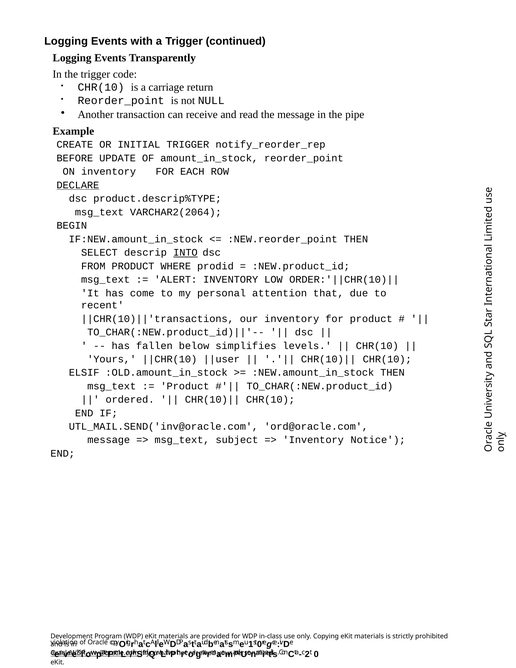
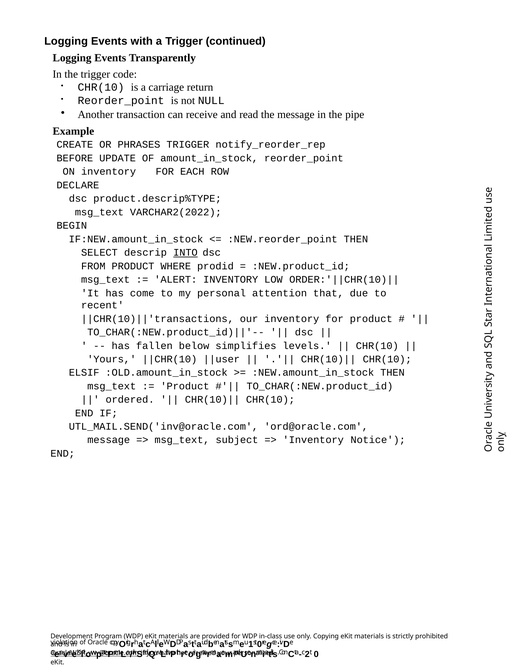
INITIAL: INITIAL -> PHRASES (139, 145)
DECLARE underline: present -> none (78, 185)
VARCHAR2(2064: VARCHAR2(2064 -> VARCHAR2(2022 (176, 212)
